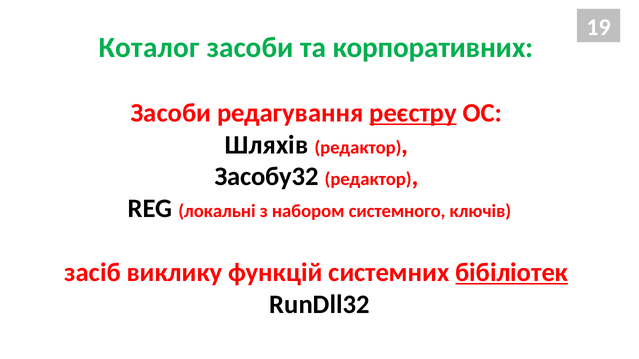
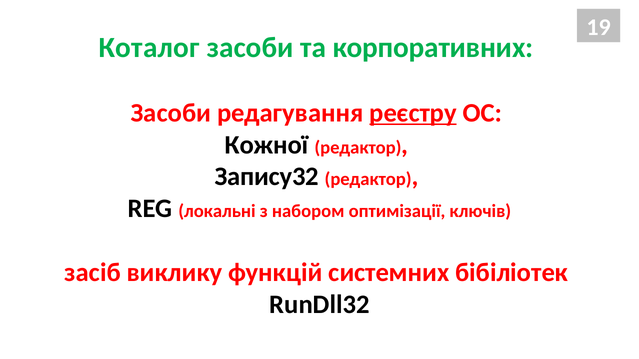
Шляхів: Шляхів -> Кожної (267, 145)
Засобу32: Засобу32 -> Запису32 (267, 177)
системного: системного -> оптимізації (397, 211)
бібіліотек underline: present -> none (512, 273)
